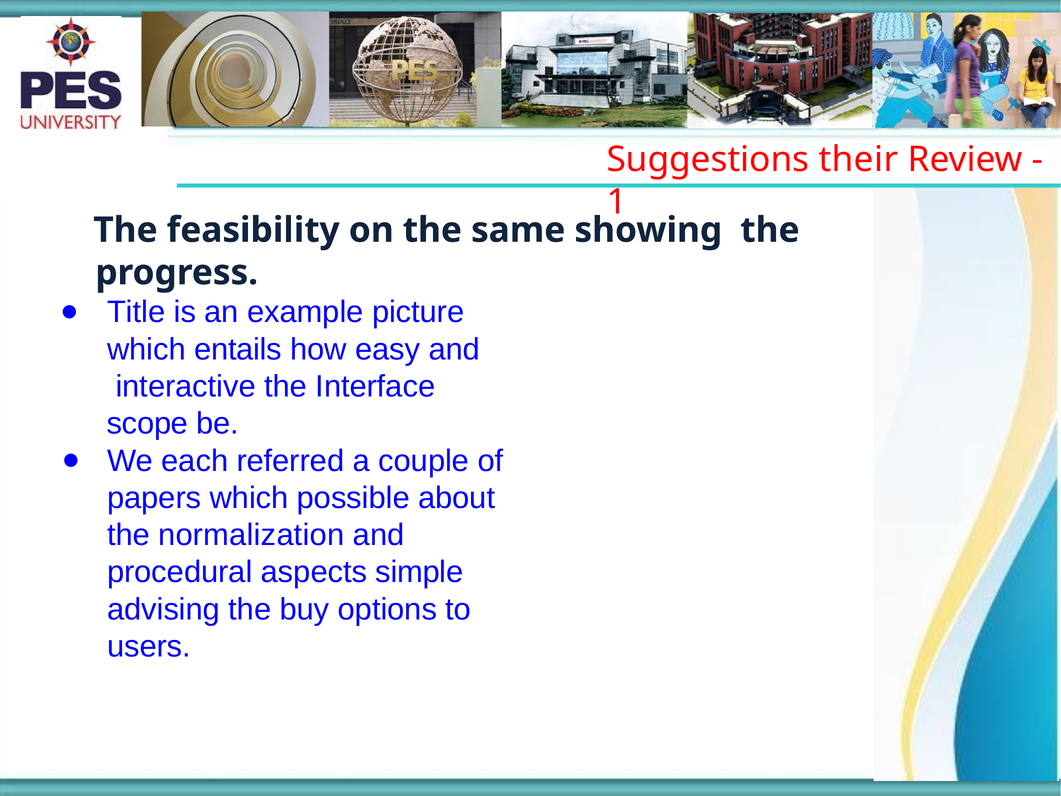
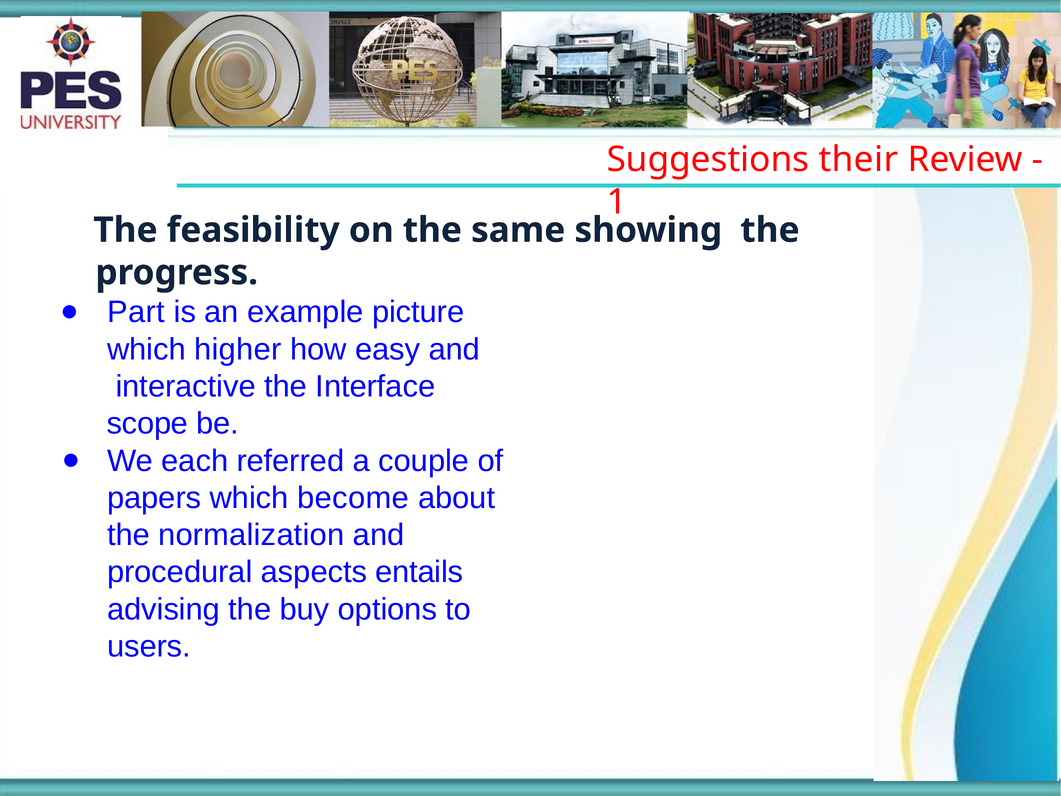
Title: Title -> Part (136, 312)
entails: entails -> higher (238, 349)
possible: possible -> become (353, 498)
simple: simple -> entails (419, 572)
